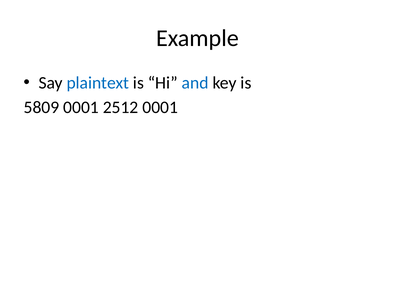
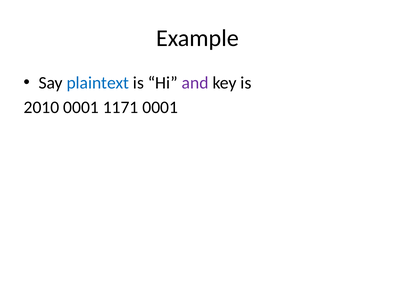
and colour: blue -> purple (195, 83)
5809: 5809 -> 2010 (41, 107)
2512: 2512 -> 1171 (121, 107)
